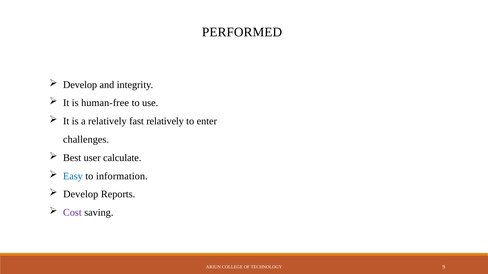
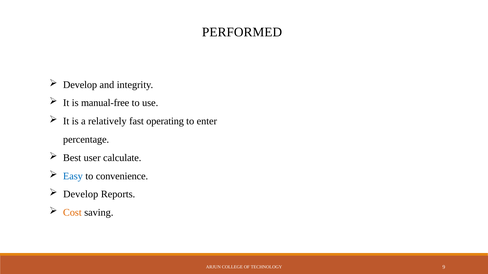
human-free: human-free -> manual-free (105, 103)
fast relatively: relatively -> operating (165, 121)
challenges: challenges -> percentage (86, 140)
information: information -> convenience (122, 176)
Cost colour: purple -> orange (72, 213)
